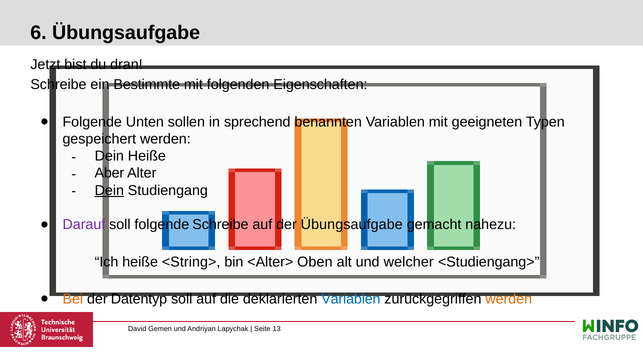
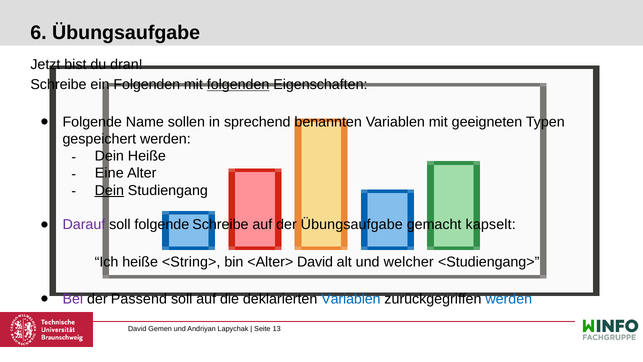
ein Bestimmte: Bestimmte -> Folgenden (147, 85)
folgenden underline: none -> present (238, 85)
Unten: Unten -> Name (145, 122)
Aber: Aber -> Eine (109, 173)
nahezu: nahezu -> kapselt (491, 225)
<Alter> Oben: Oben -> David (315, 262)
Bei colour: orange -> purple (73, 299)
Datentyp: Datentyp -> Passend (139, 299)
werden colour: orange -> blue (509, 299)
